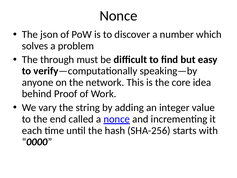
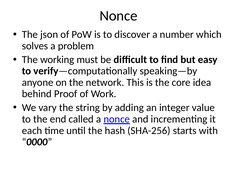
through: through -> working (57, 60)
